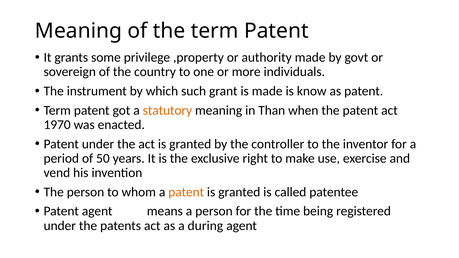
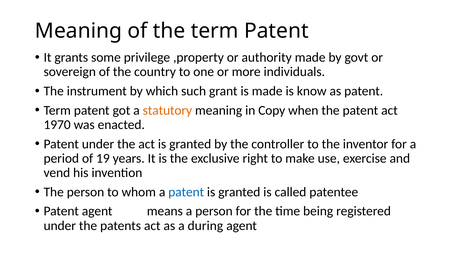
Than: Than -> Copy (272, 110)
50: 50 -> 19 (103, 158)
patent colour: orange -> blue (186, 192)
